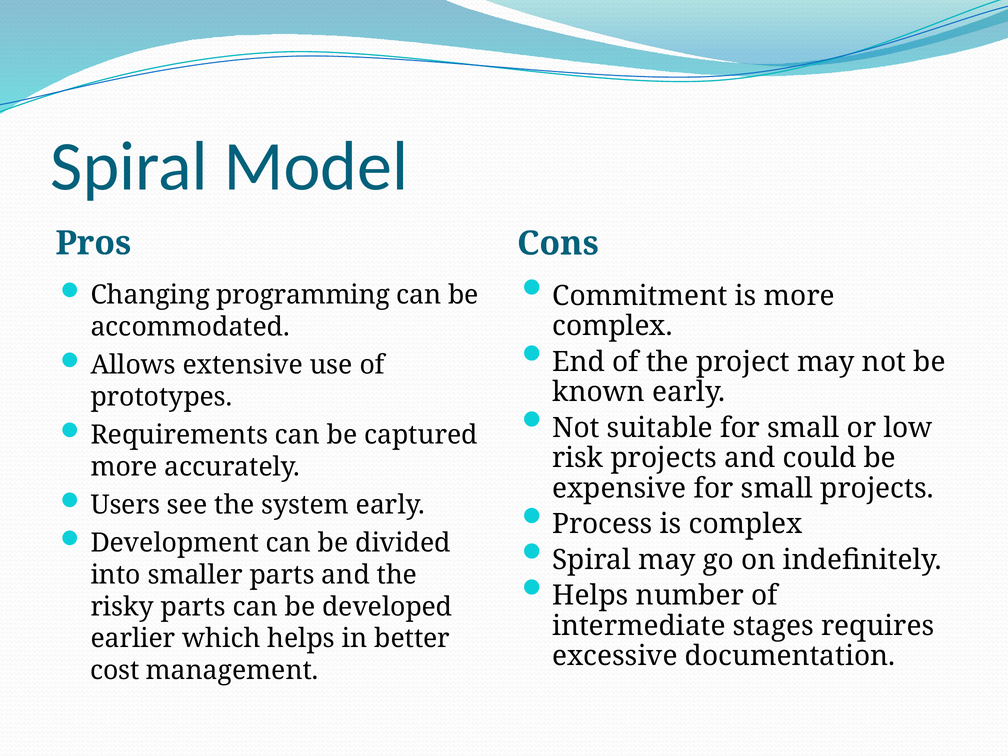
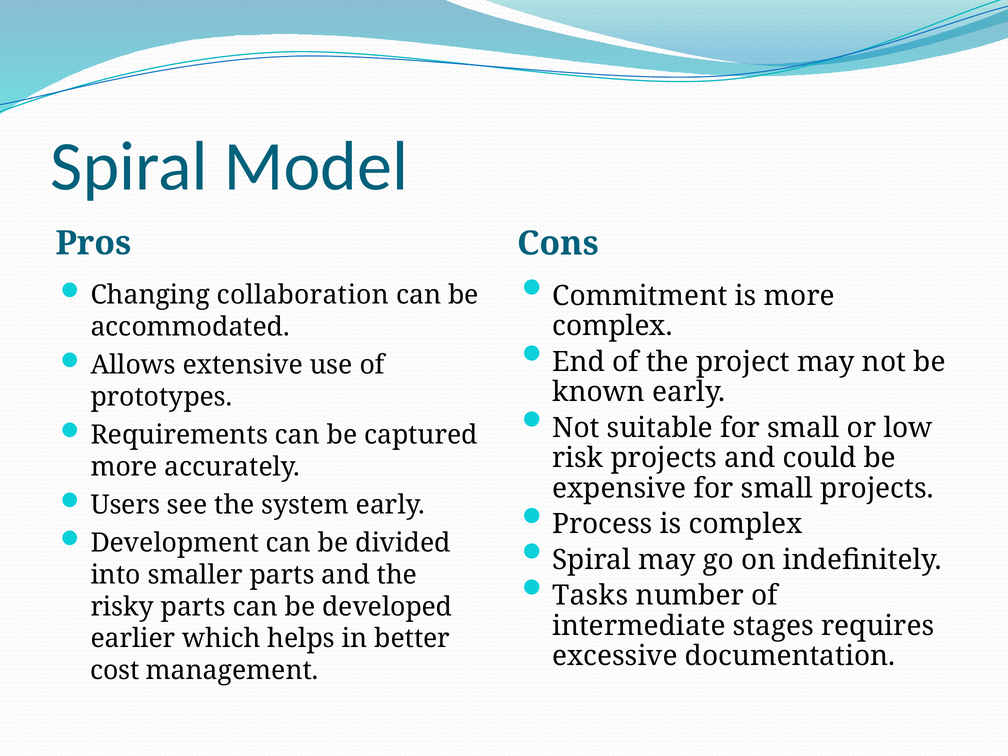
programming: programming -> collaboration (303, 295)
Helps: Helps -> Tasks (590, 596)
